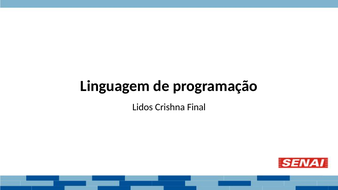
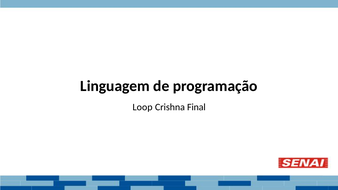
Lidos: Lidos -> Loop (143, 107)
